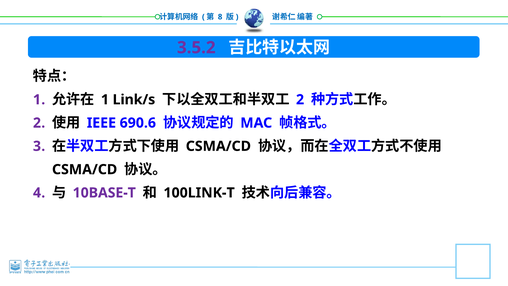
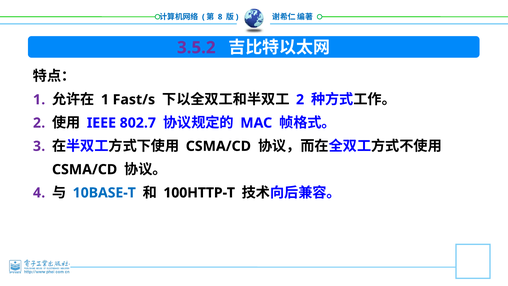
Link/s: Link/s -> Fast/s (134, 100)
690.6: 690.6 -> 802.7 (138, 123)
10BASE-T colour: purple -> blue (104, 193)
100LINK-T: 100LINK-T -> 100HTTP-T (199, 193)
